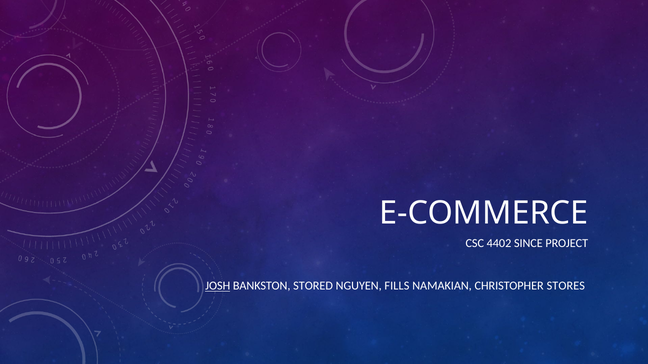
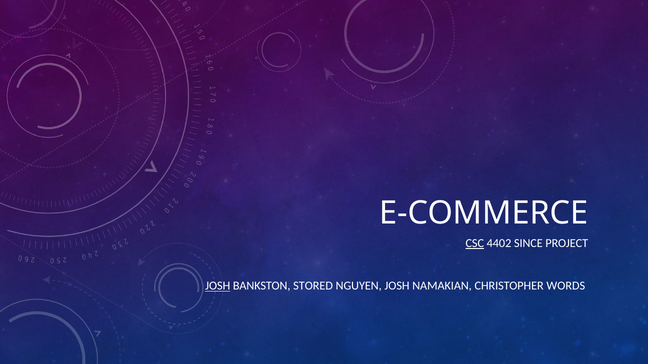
CSC underline: none -> present (475, 244)
NGUYEN FILLS: FILLS -> JOSH (397, 286)
STORES: STORES -> WORDS (566, 286)
